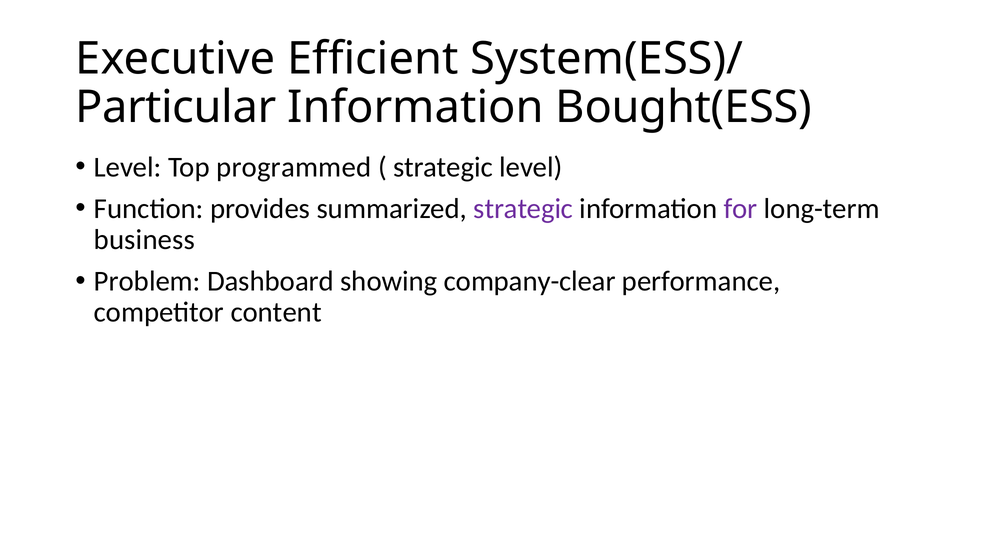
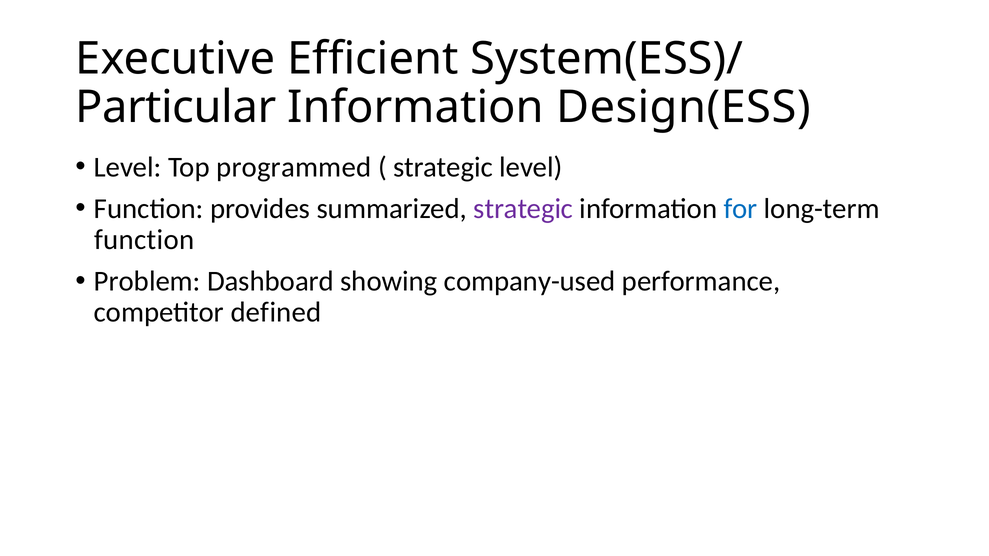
Bought(ESS: Bought(ESS -> Design(ESS (683, 108)
for colour: purple -> blue (741, 209)
business: business -> function (144, 240)
company-clear: company-clear -> company-used (530, 281)
content: content -> defined (276, 312)
